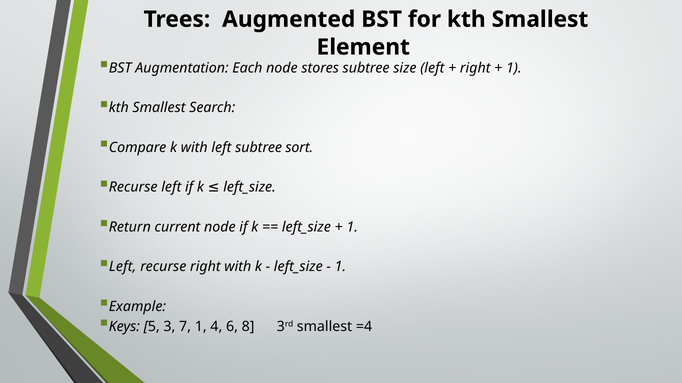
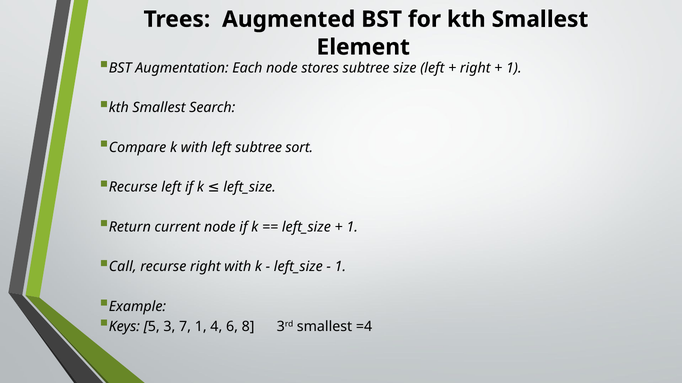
Left: Left -> Call (123, 267)
